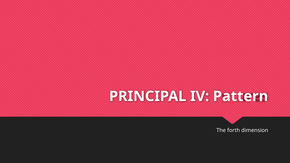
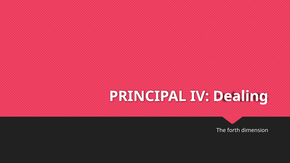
Pattern: Pattern -> Dealing (241, 96)
